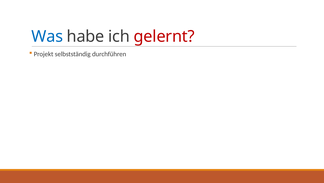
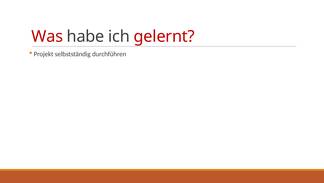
Was colour: blue -> red (47, 36)
